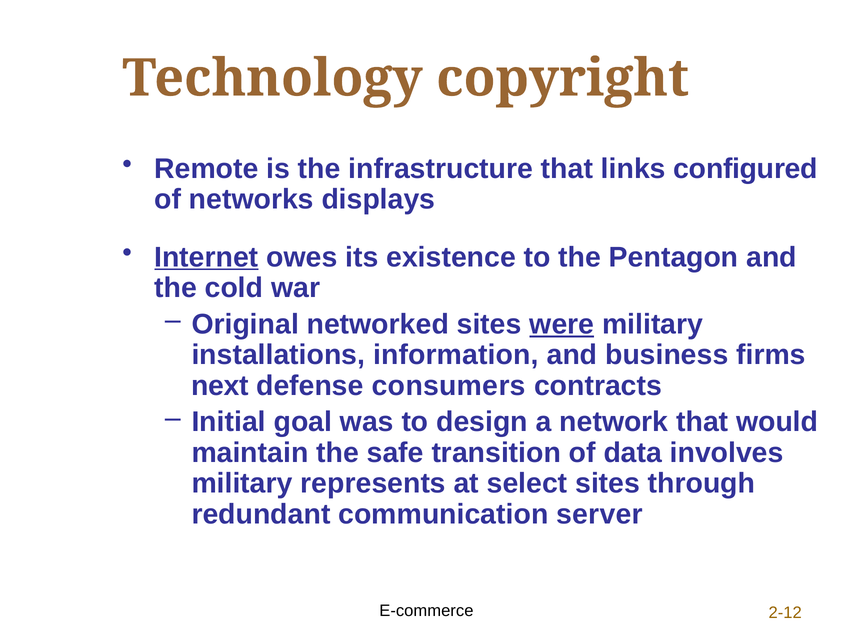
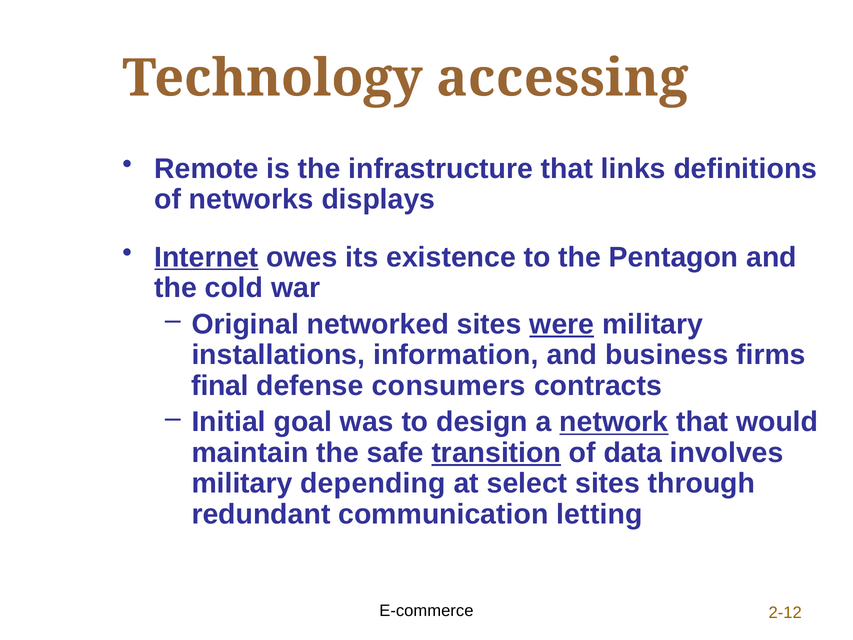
copyright: copyright -> accessing (562, 78)
configured: configured -> definitions (745, 169)
next: next -> final (220, 385)
network underline: none -> present (614, 422)
transition underline: none -> present (496, 453)
represents: represents -> depending (373, 483)
server: server -> letting (599, 514)
